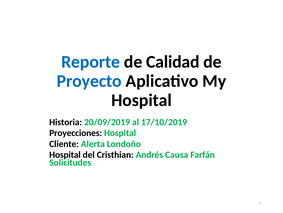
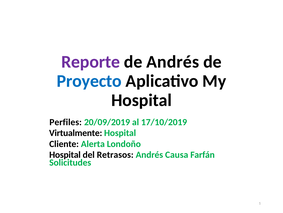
Reporte colour: blue -> purple (91, 62)
de Calidad: Calidad -> Andrés (173, 62)
Historia: Historia -> Perfiles (66, 122)
Proyecciones: Proyecciones -> Virtualmente (76, 133)
Cristhian: Cristhian -> Retrasos (115, 154)
